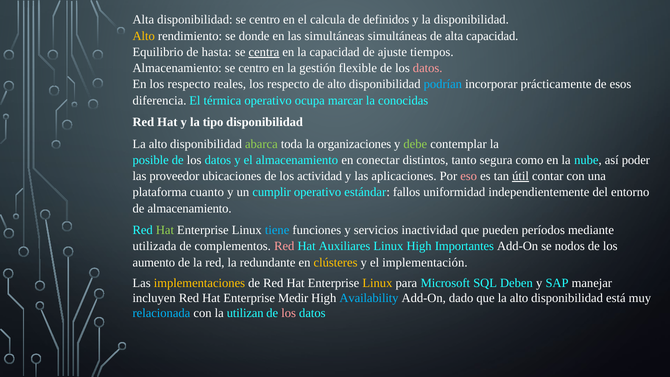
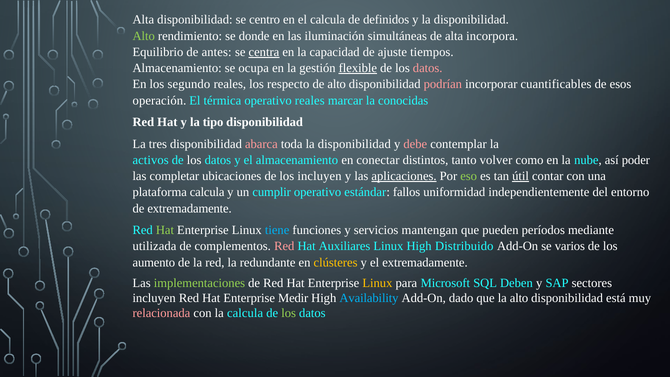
Alto colour: yellow -> light green (144, 36)
las simultáneas: simultáneas -> iluminación (335, 36)
alta capacidad: capacidad -> incorpora (492, 36)
hasta: hasta -> antes (217, 52)
Almacenamiento se centro: centro -> ocupa (254, 68)
flexible underline: none -> present (358, 68)
En los respecto: respecto -> segundo (189, 84)
podrían colour: light blue -> pink (443, 84)
prácticamente: prácticamente -> cuantificables (556, 84)
diferencia: diferencia -> operación (159, 100)
operativo ocupa: ocupa -> reales (310, 100)
alto: alto -> tres (158, 144)
abarca colour: light green -> pink (261, 144)
toda la organizaciones: organizaciones -> disponibilidad (354, 144)
debe colour: light green -> pink (415, 144)
posible: posible -> activos (151, 160)
segura: segura -> volver (496, 160)
proveedor: proveedor -> completar (174, 176)
los actividad: actividad -> incluyen (320, 176)
aplicaciones underline: none -> present (404, 176)
eso colour: pink -> light green (469, 176)
plataforma cuanto: cuanto -> calcula (207, 192)
de almacenamiento: almacenamiento -> extremadamente (190, 208)
inactividad: inactividad -> mantengan (430, 230)
Importantes: Importantes -> Distribuido (464, 246)
nodos: nodos -> varios (570, 246)
el implementación: implementación -> extremadamente (425, 262)
implementaciones colour: yellow -> light green (199, 283)
manejar: manejar -> sectores (592, 283)
relacionada colour: light blue -> pink (161, 313)
la utilizan: utilizan -> calcula (245, 313)
los colour: pink -> light green (289, 313)
